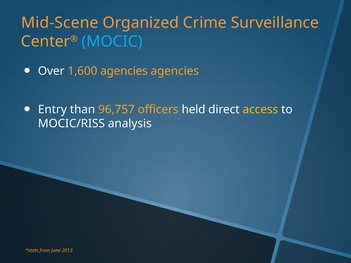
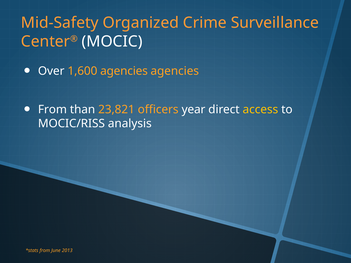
Mid-Scene: Mid-Scene -> Mid-Safety (60, 23)
MOCIC colour: light blue -> white (112, 41)
Entry: Entry -> From (52, 110)
96,757: 96,757 -> 23,821 (116, 110)
held: held -> year (194, 110)
